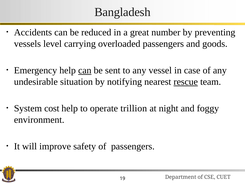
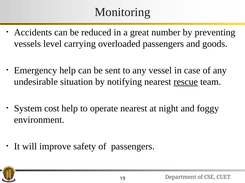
Bangladesh: Bangladesh -> Monitoring (122, 12)
can underline: present -> none (85, 71)
operate trillion: trillion -> nearest (134, 109)
